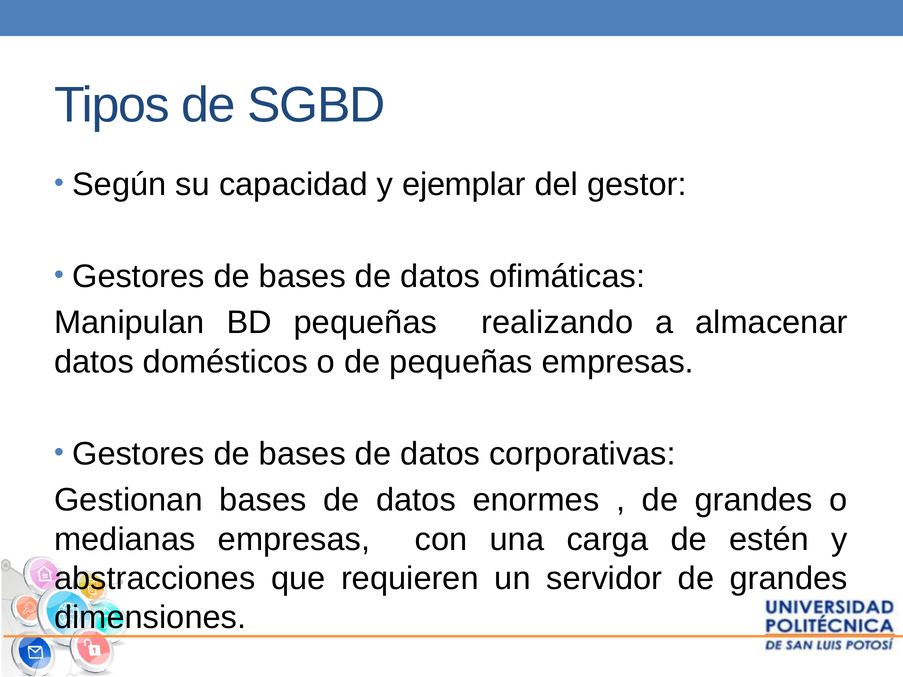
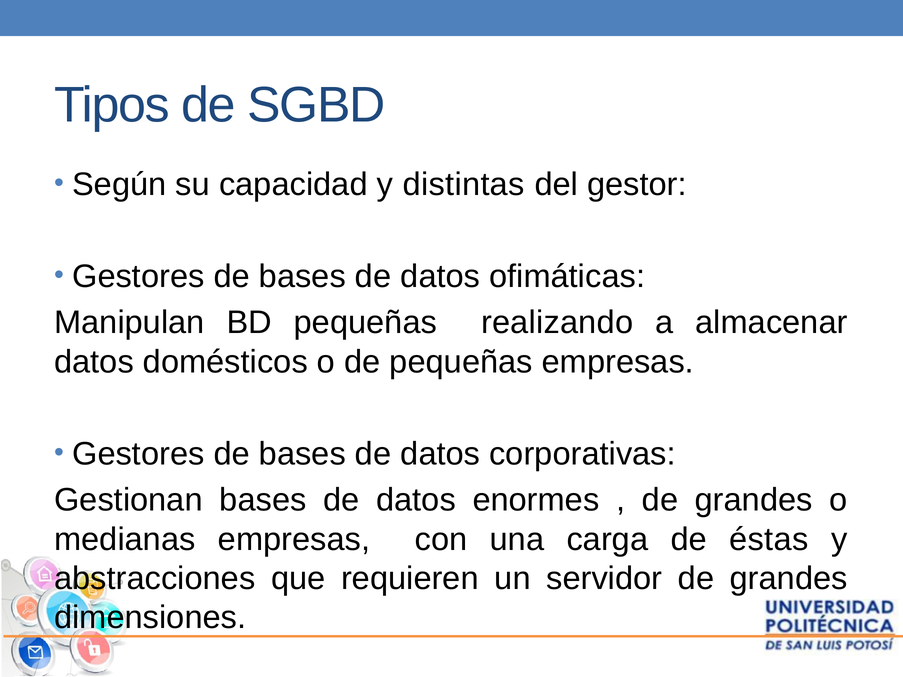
ejemplar: ejemplar -> distintas (464, 184)
estén: estén -> éstas (769, 539)
